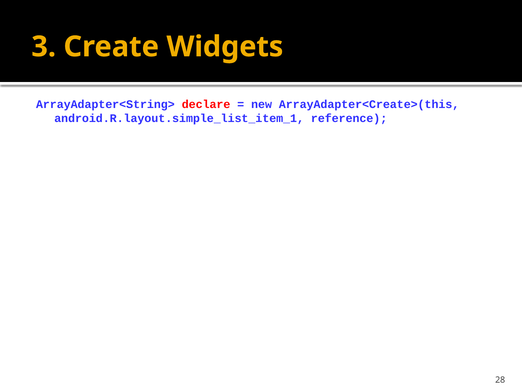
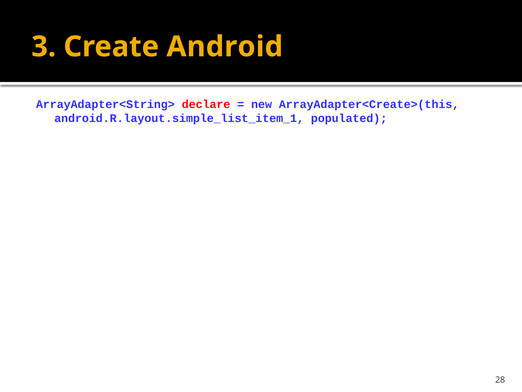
Widgets: Widgets -> Android (225, 47)
reference: reference -> populated (349, 118)
